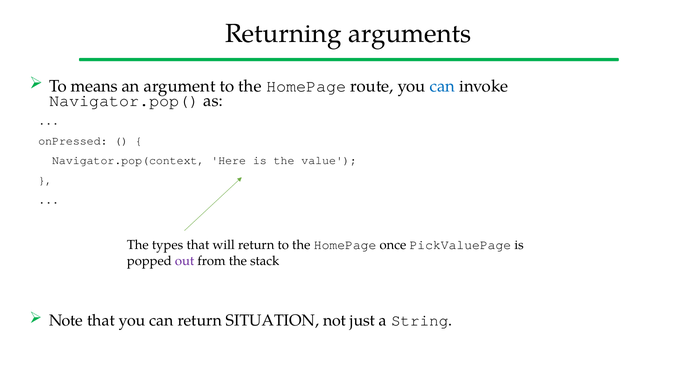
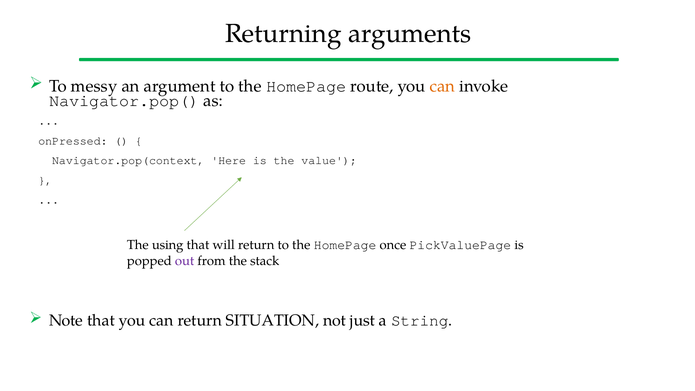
means: means -> messy (94, 86)
can colour: blue -> orange (442, 86)
types: types -> using (168, 245)
